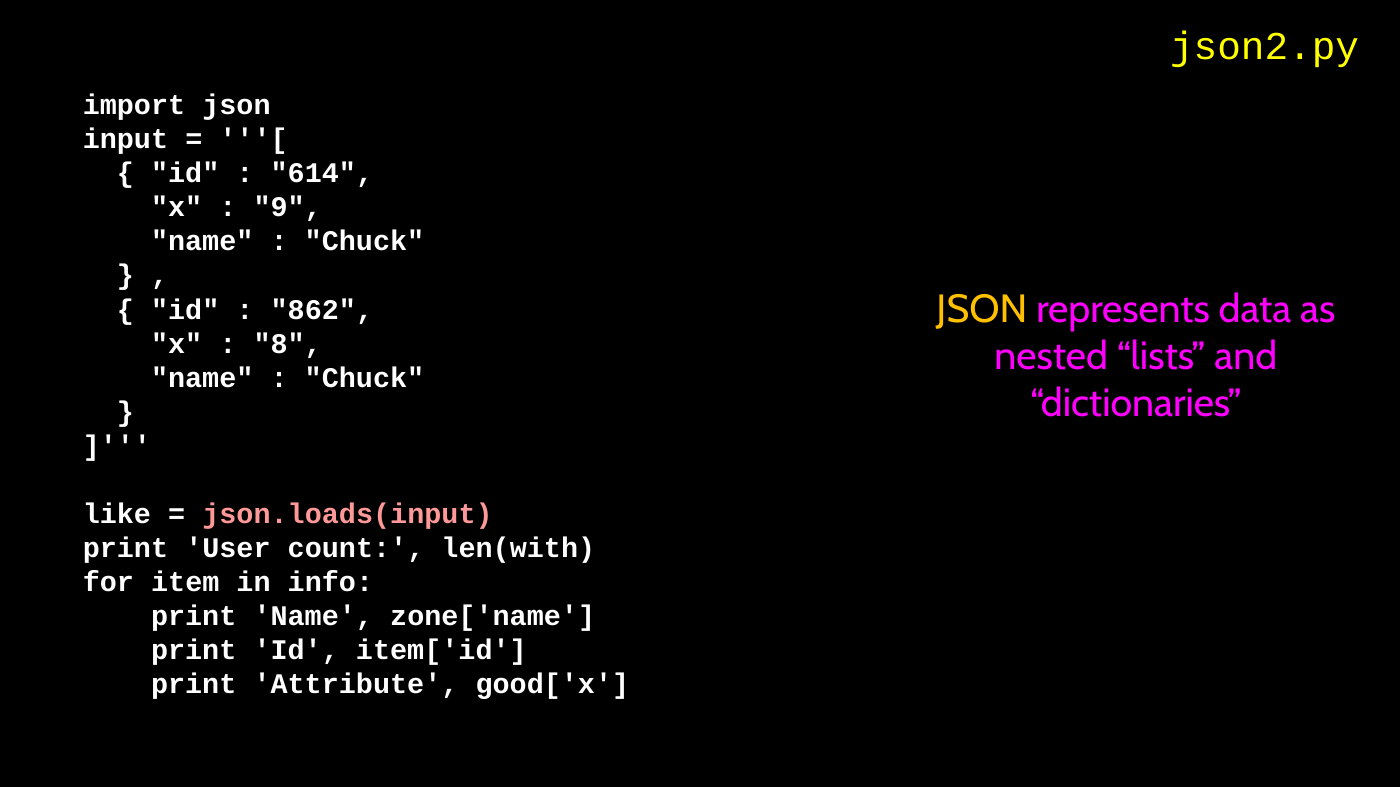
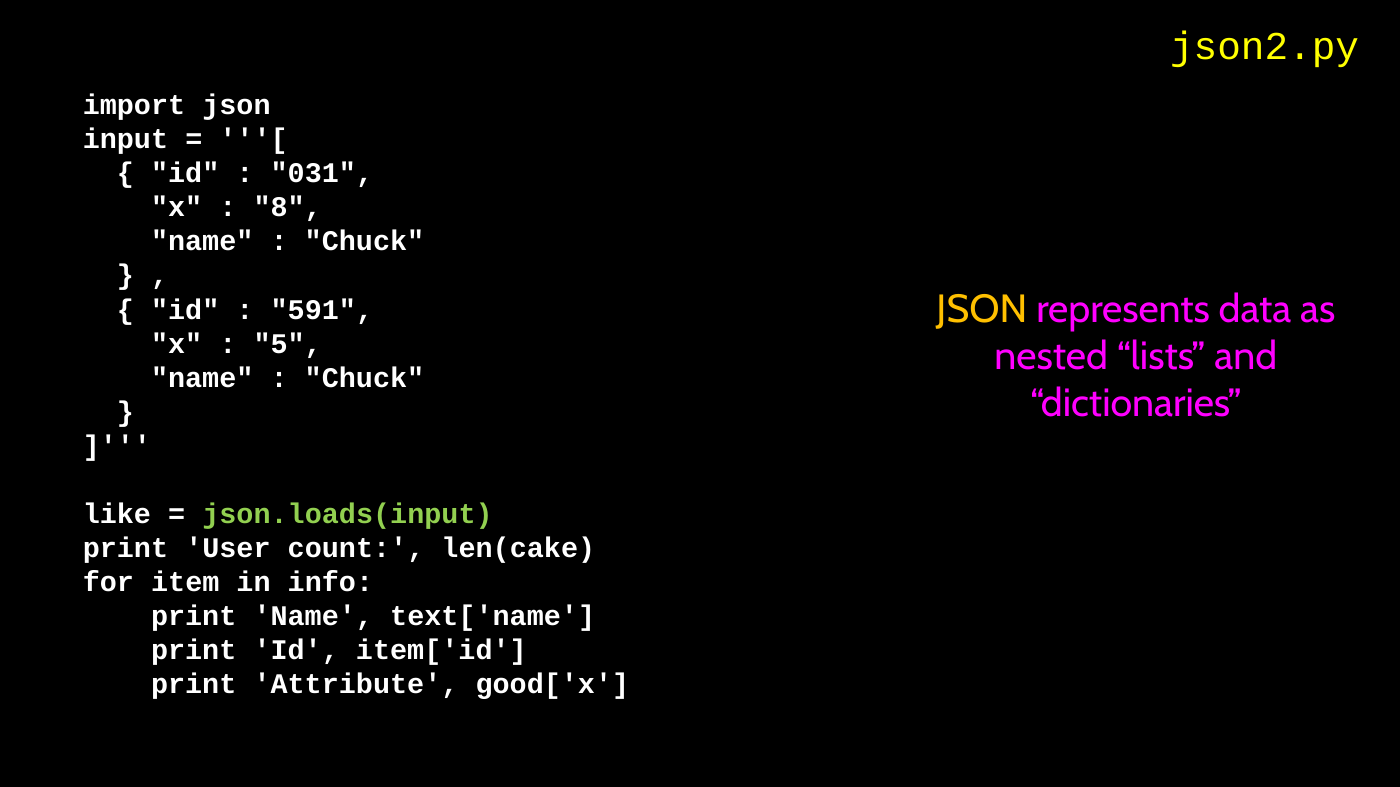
614: 614 -> 031 (322, 173)
9: 9 -> 8 (288, 208)
862: 862 -> 591 (322, 310)
8: 8 -> 5 (288, 344)
json.loads(input colour: pink -> light green (348, 515)
len(with: len(with -> len(cake (518, 549)
zone['name: zone['name -> text['name (493, 617)
